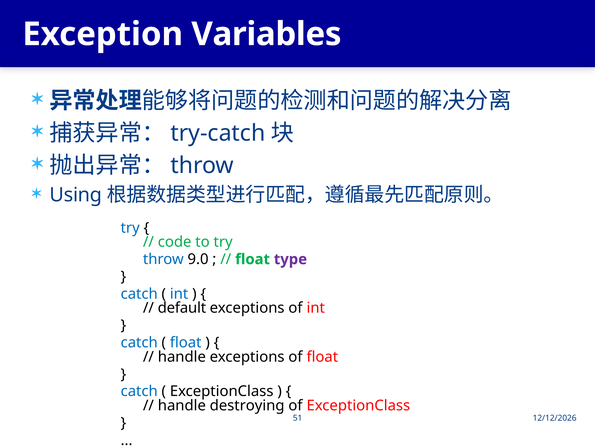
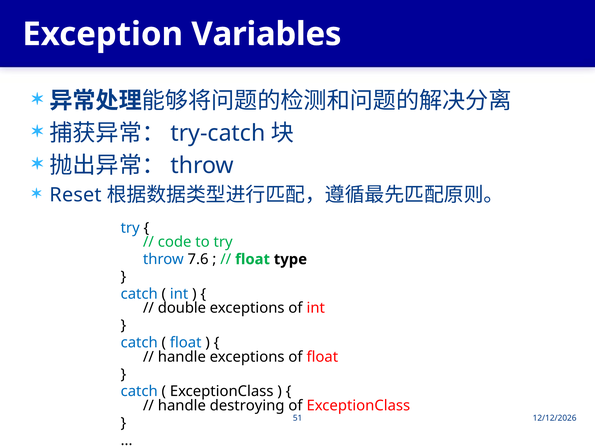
Using: Using -> Reset (76, 195)
9.0: 9.0 -> 7.6 (198, 259)
type colour: purple -> black (290, 259)
default: default -> double (182, 308)
